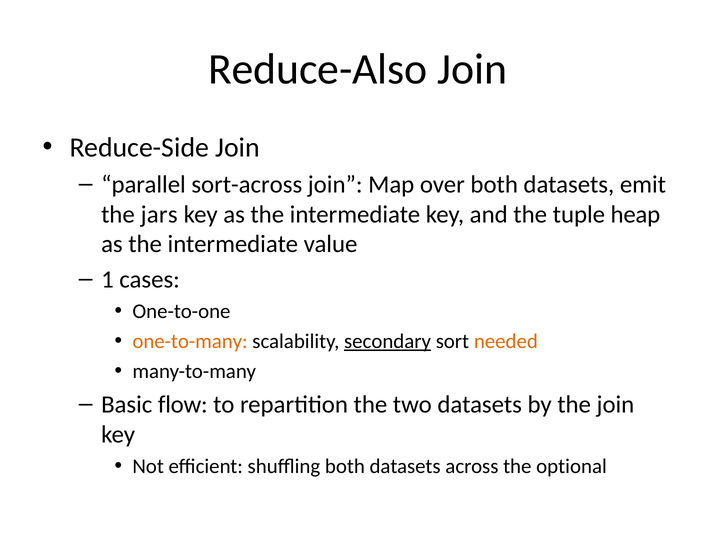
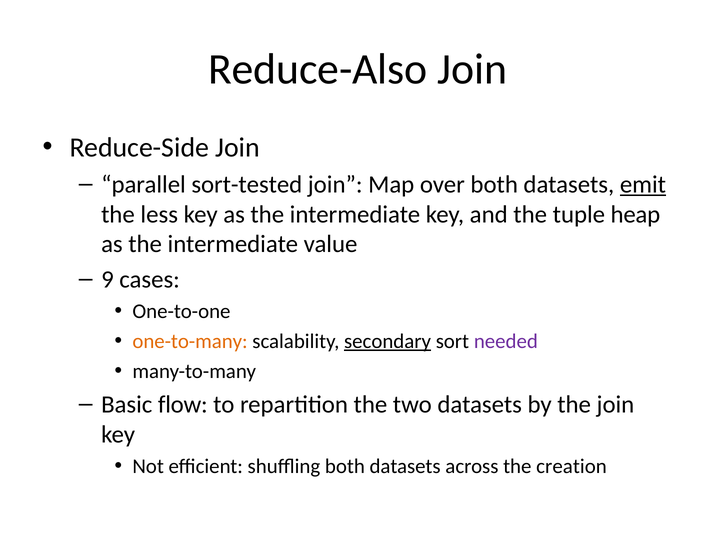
sort-across: sort-across -> sort-tested (247, 185)
emit underline: none -> present (643, 185)
jars: jars -> less (159, 214)
1: 1 -> 9 (107, 280)
needed colour: orange -> purple (506, 341)
optional: optional -> creation (572, 466)
